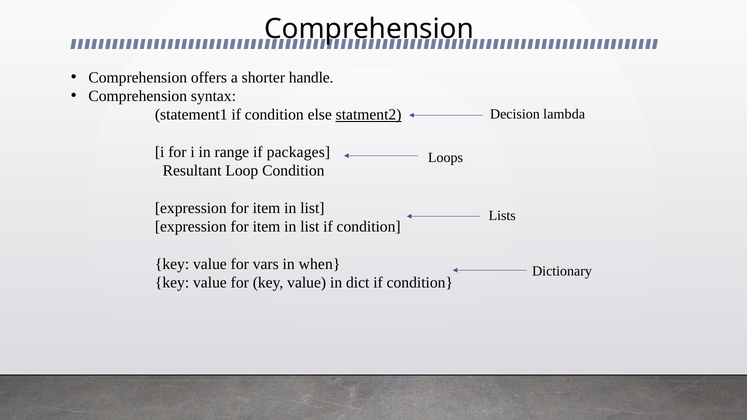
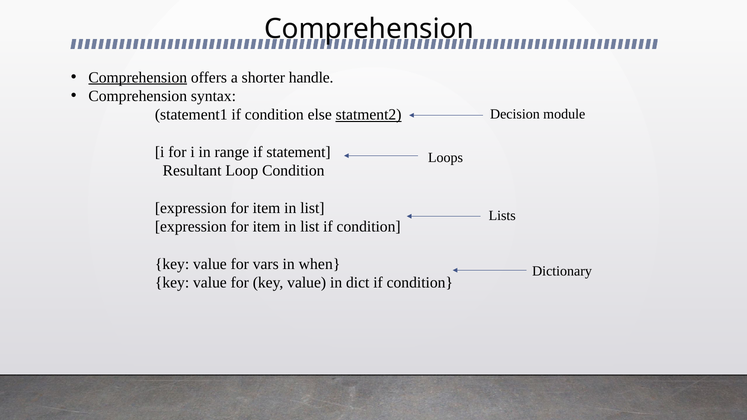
Comprehension underline: none -> present (138, 77)
lambda: lambda -> module (564, 114)
packages: packages -> statement (299, 152)
